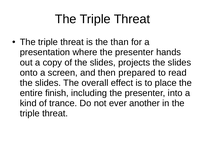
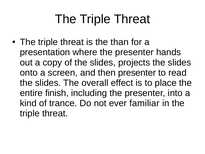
then prepared: prepared -> presenter (137, 73)
another: another -> familiar (144, 103)
